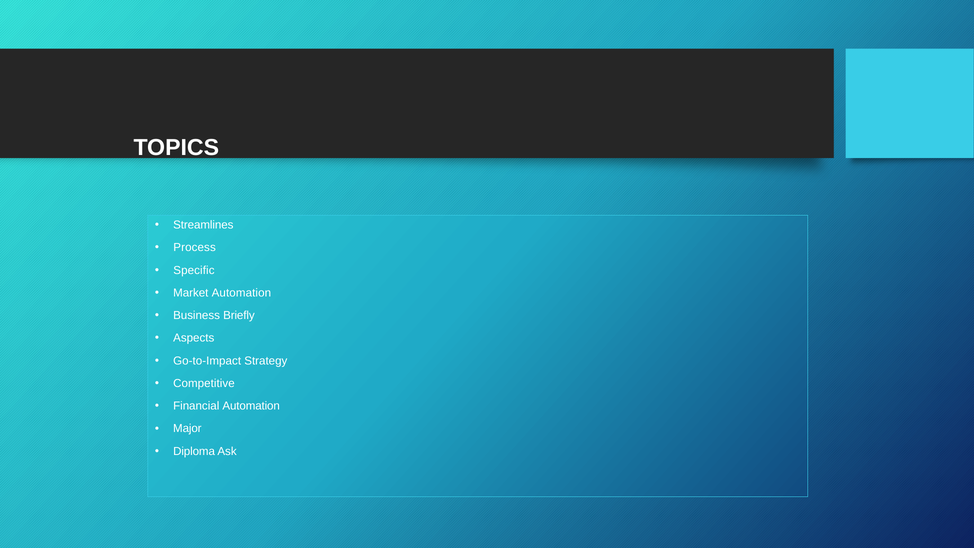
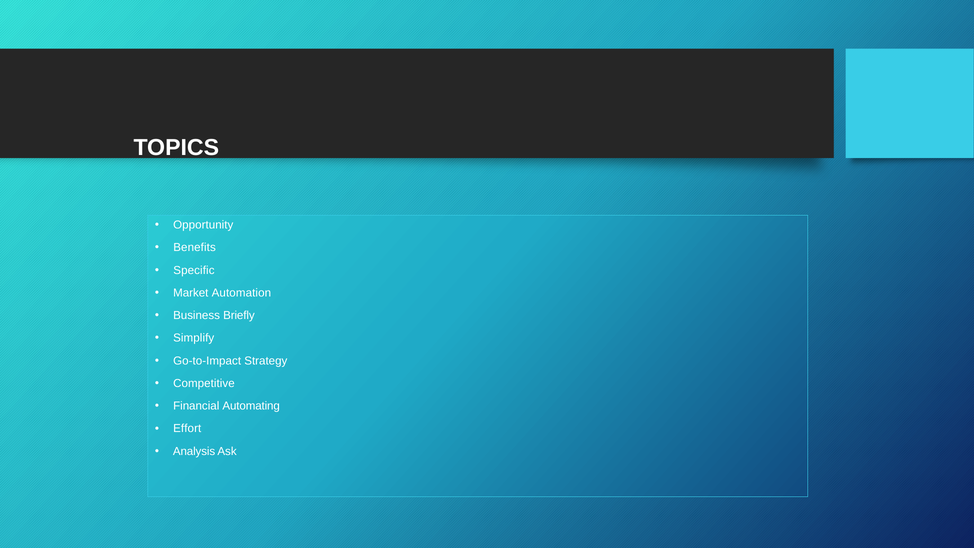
Streamlines: Streamlines -> Opportunity (203, 225)
Process: Process -> Benefits (195, 247)
Aspects: Aspects -> Simplify (194, 338)
Financial Automation: Automation -> Automating (251, 406)
Major: Major -> Effort (187, 429)
Diploma: Diploma -> Analysis (194, 451)
